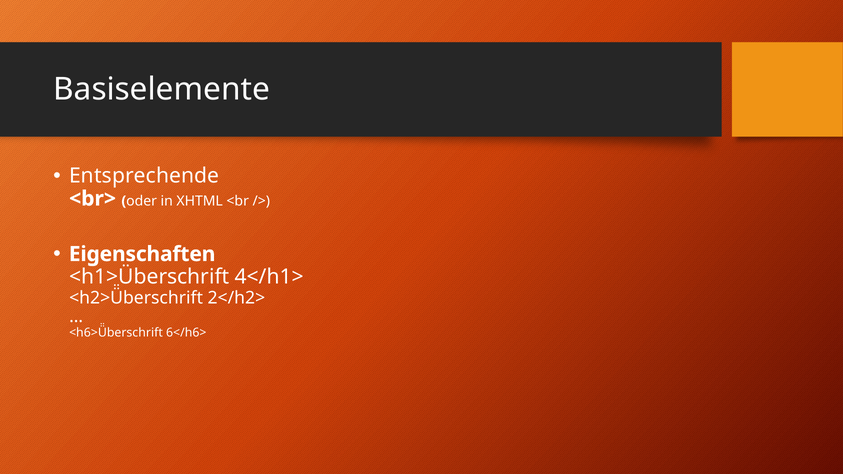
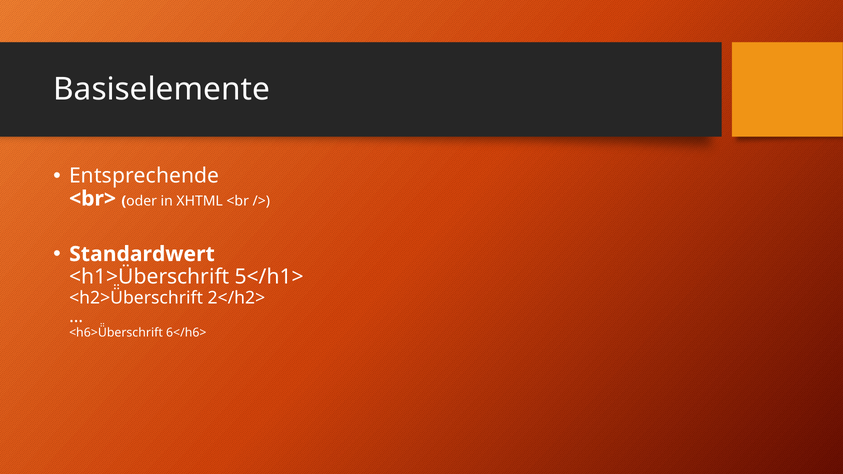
Eigenschaften: Eigenschaften -> Standardwert (142, 254)
4</h1>: 4</h1> -> 5</h1> (269, 277)
